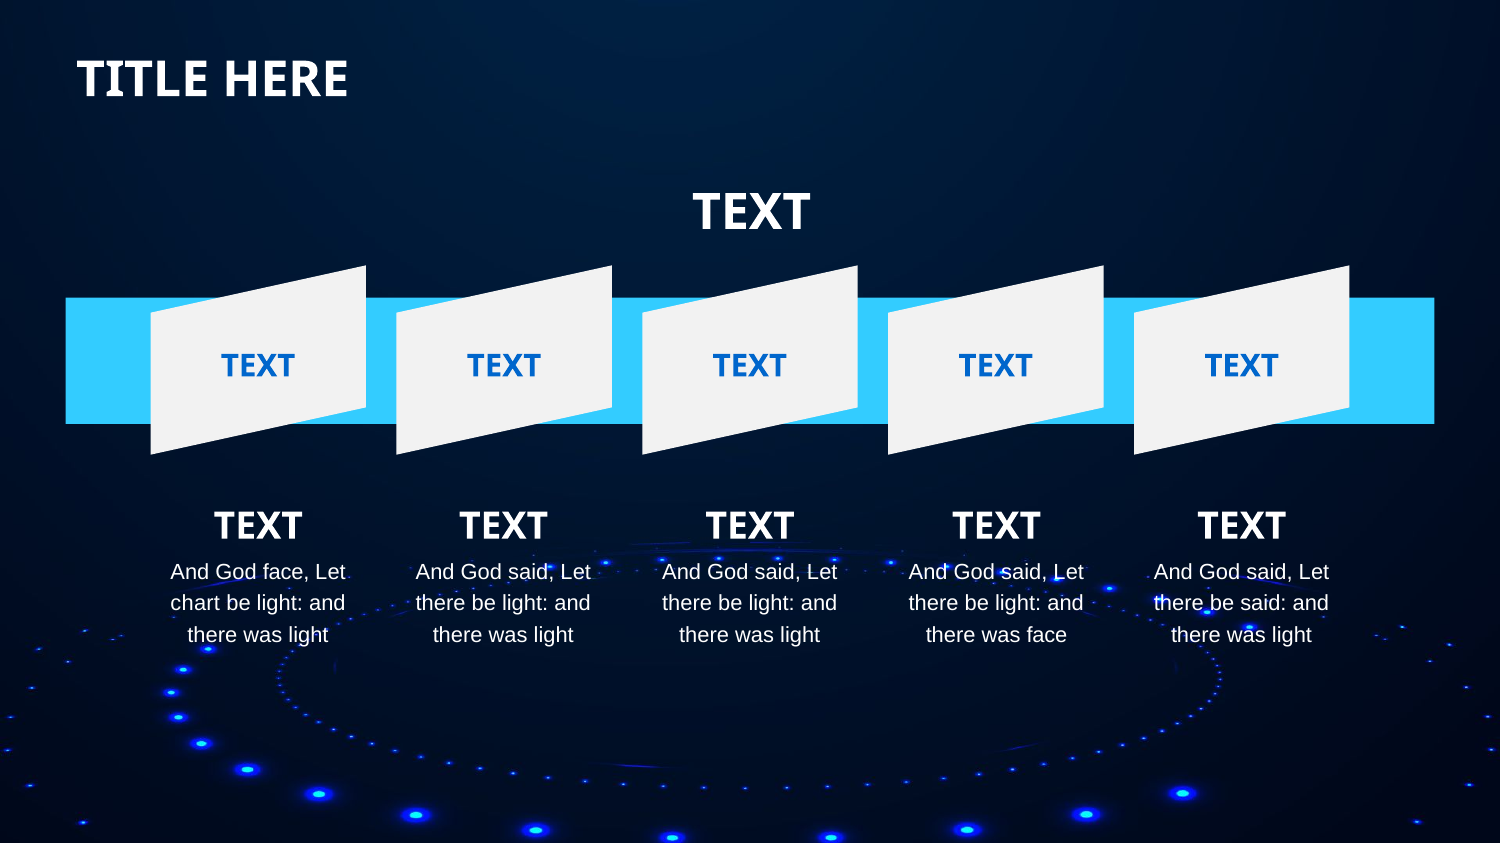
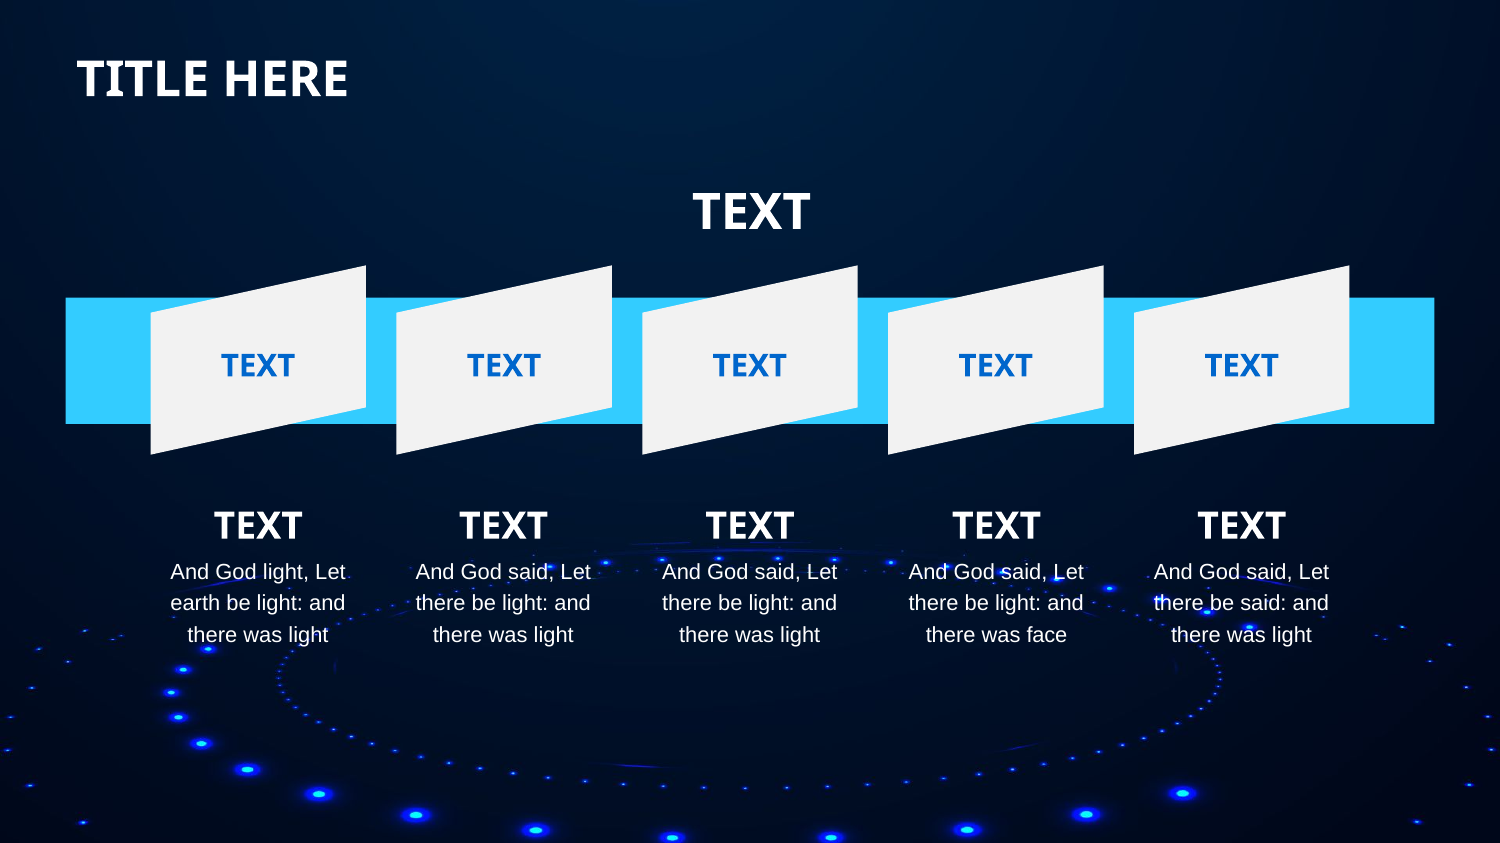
God face: face -> light (286, 573)
chart: chart -> earth (195, 604)
